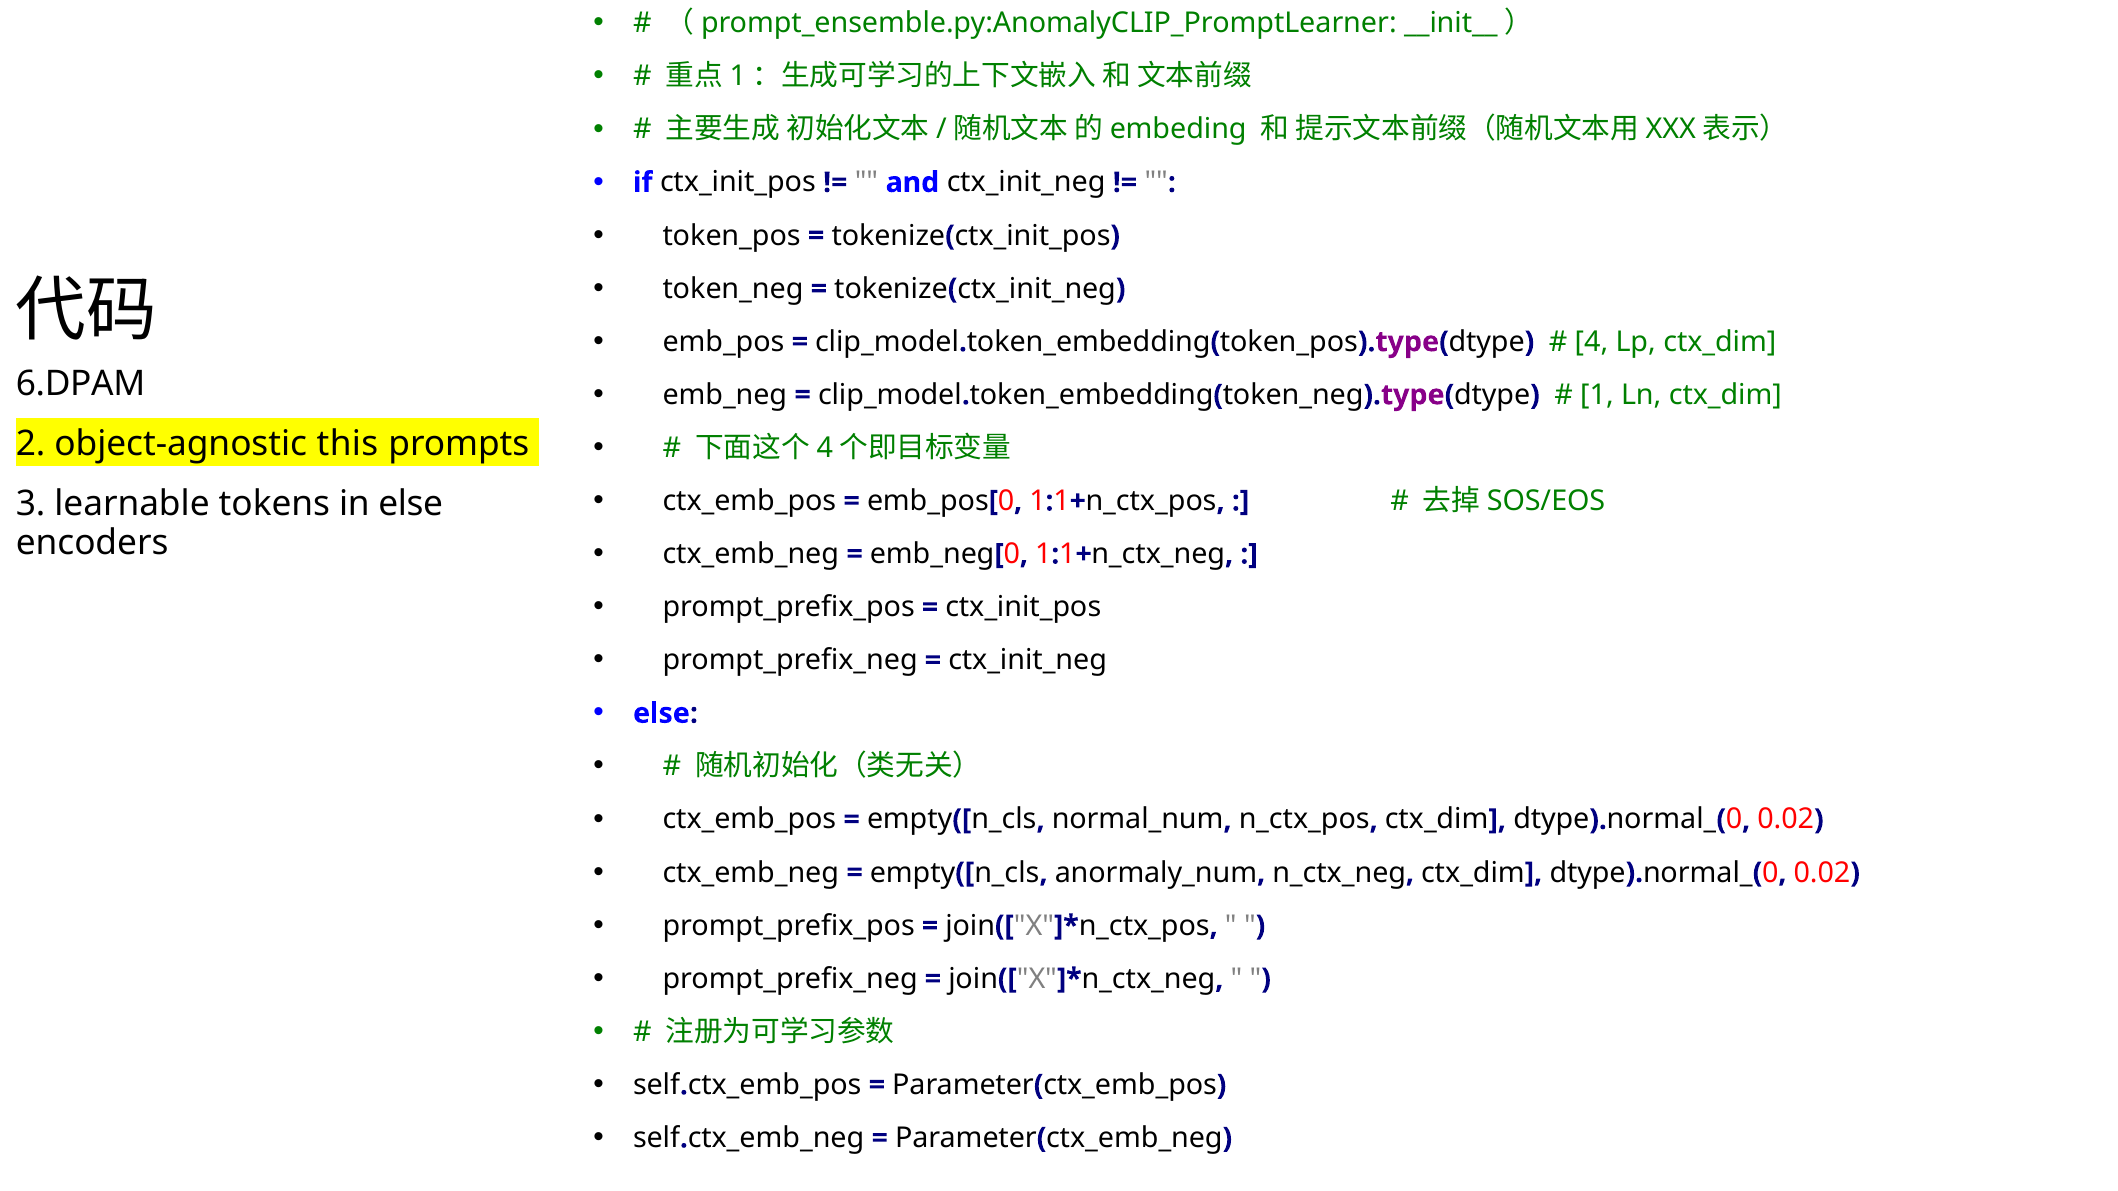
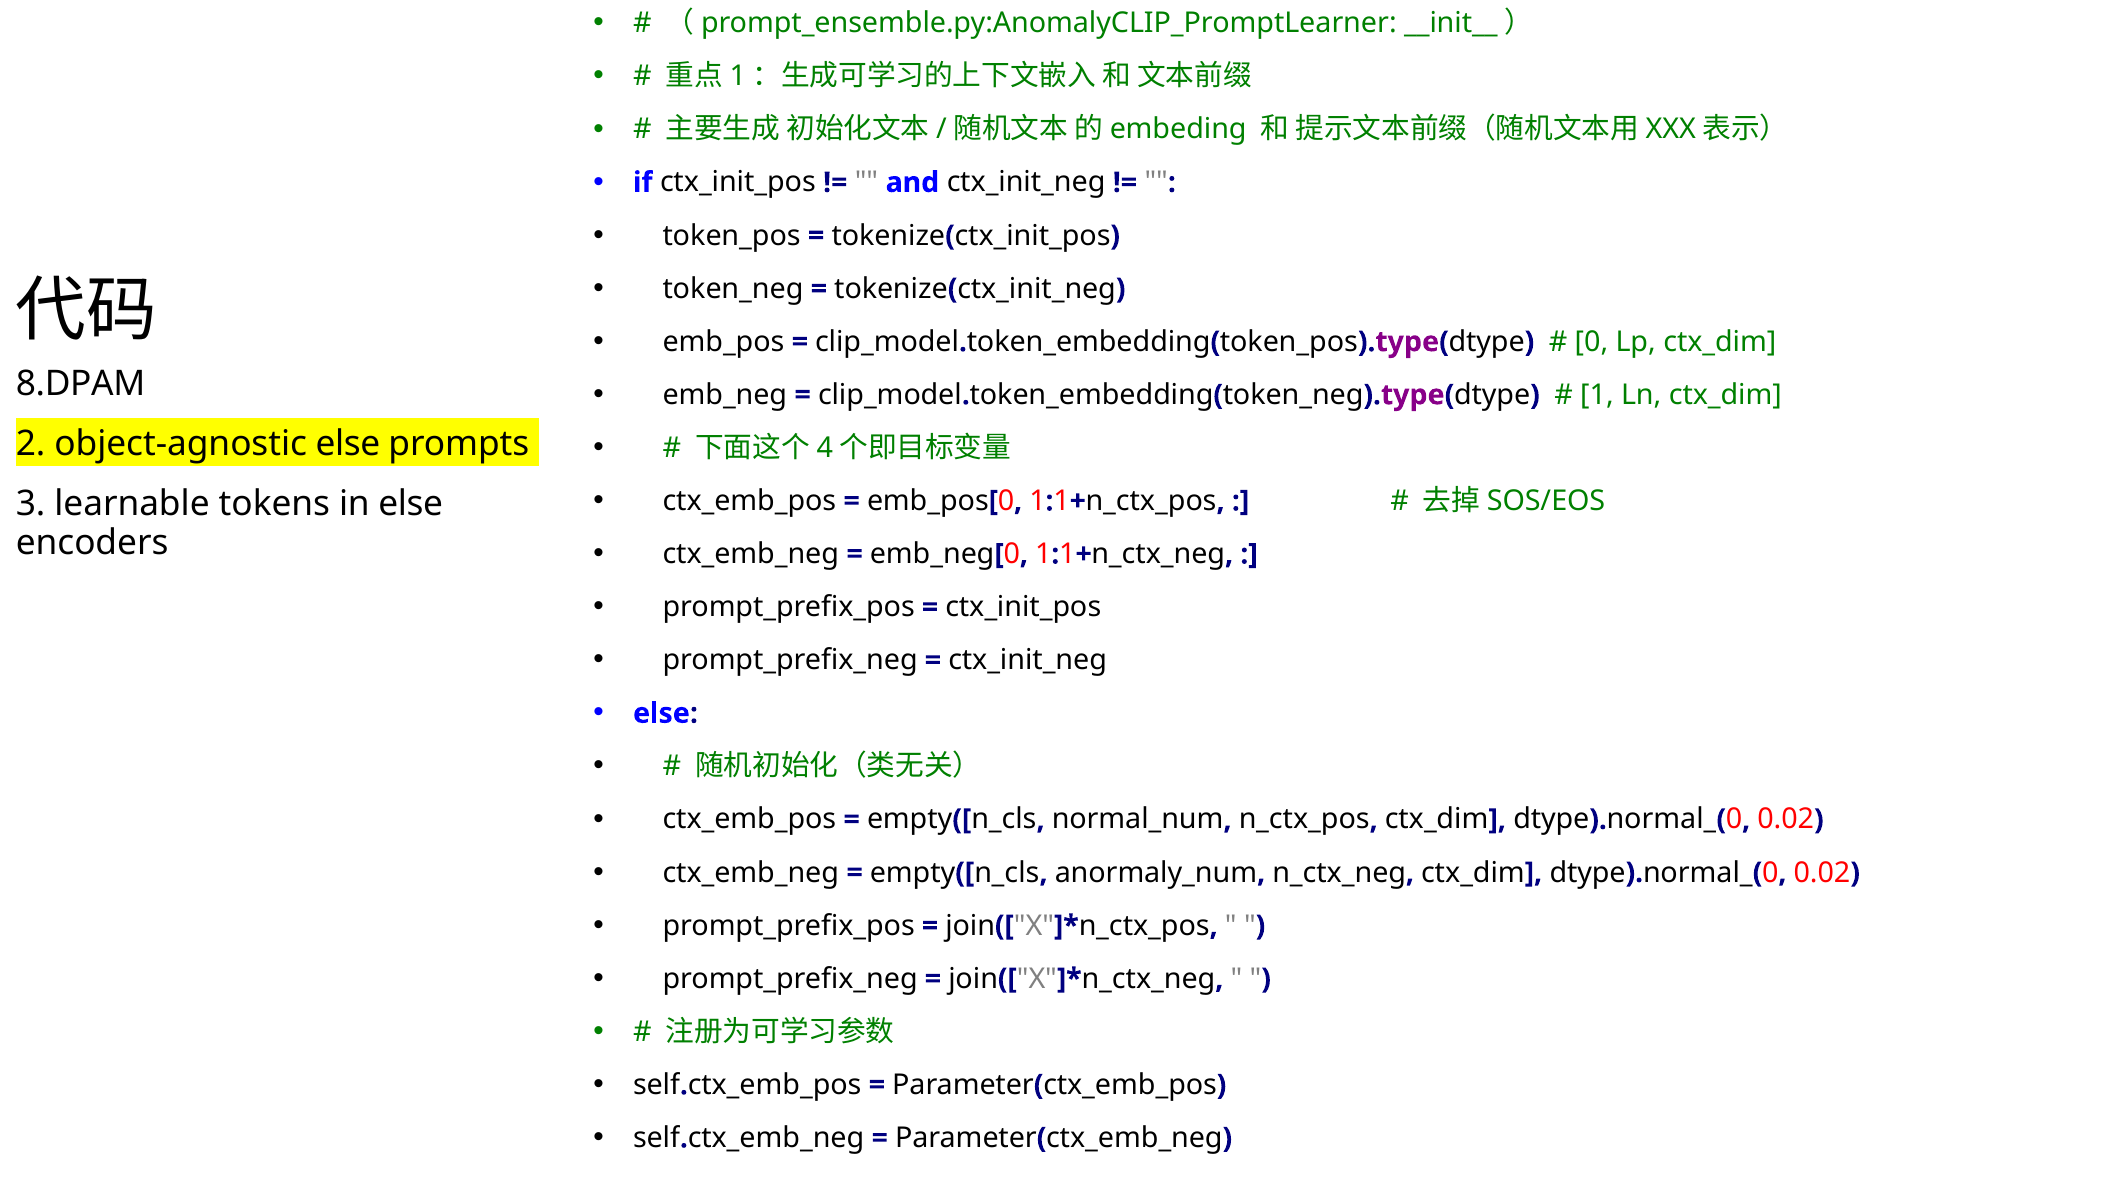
4: 4 -> 0 (1591, 342)
6.DPAM: 6.DPAM -> 8.DPAM (81, 384)
object-agnostic this: this -> else (348, 444)
